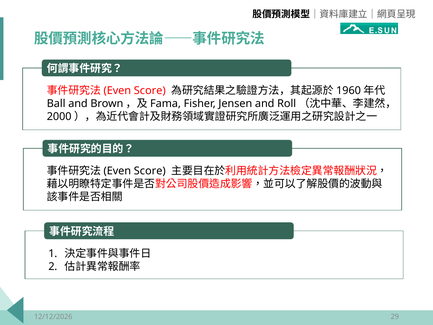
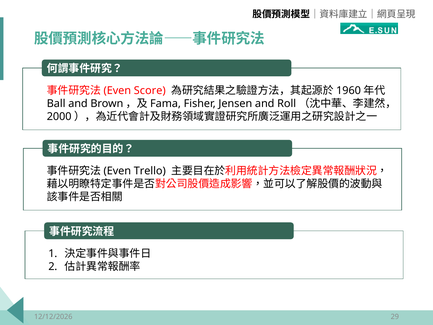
Score: Score -> Trello (150, 171)
